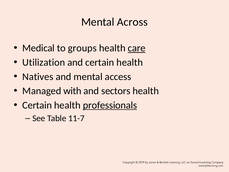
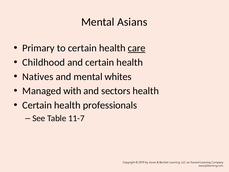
Across: Across -> Asians (132, 22)
Medical: Medical -> Primary (38, 48)
to groups: groups -> certain (82, 48)
Utilization: Utilization -> Childhood (44, 62)
access: access -> whites (118, 77)
professionals underline: present -> none (110, 105)
